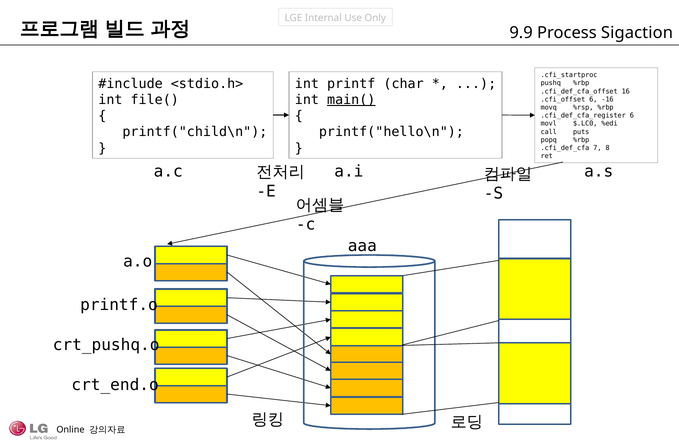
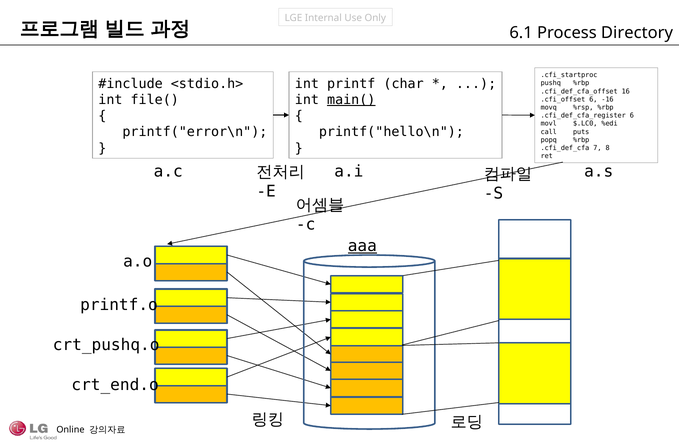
9.9: 9.9 -> 6.1 (521, 33)
Sigaction: Sigaction -> Directory (637, 33)
printf("child\n: printf("child\n -> printf("error\n (195, 132)
aaa underline: none -> present (362, 246)
